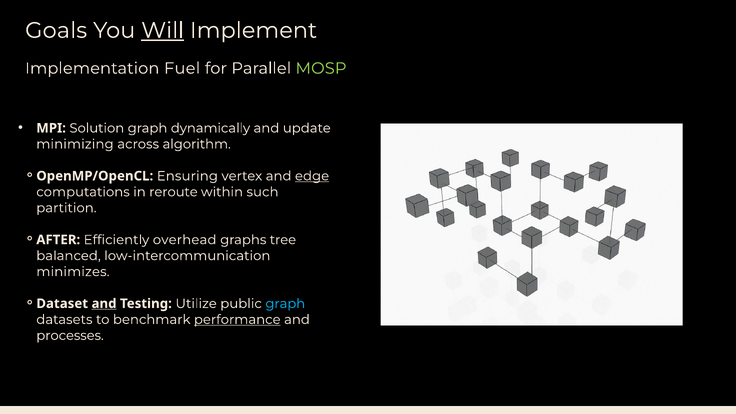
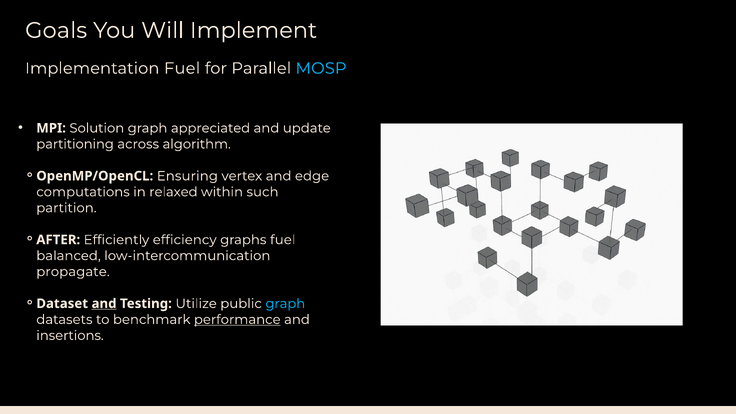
Will underline: present -> none (163, 30)
MOSP colour: light green -> light blue (321, 68)
dynamically: dynamically -> appreciated (211, 128)
minimizing: minimizing -> partitioning (75, 144)
edge underline: present -> none (312, 176)
reroute: reroute -> relaxed (173, 192)
overhead: overhead -> efficiency (185, 240)
graphs tree: tree -> fuel (283, 240)
minimizes: minimizes -> propagate (73, 272)
processes: processes -> insertions (70, 336)
